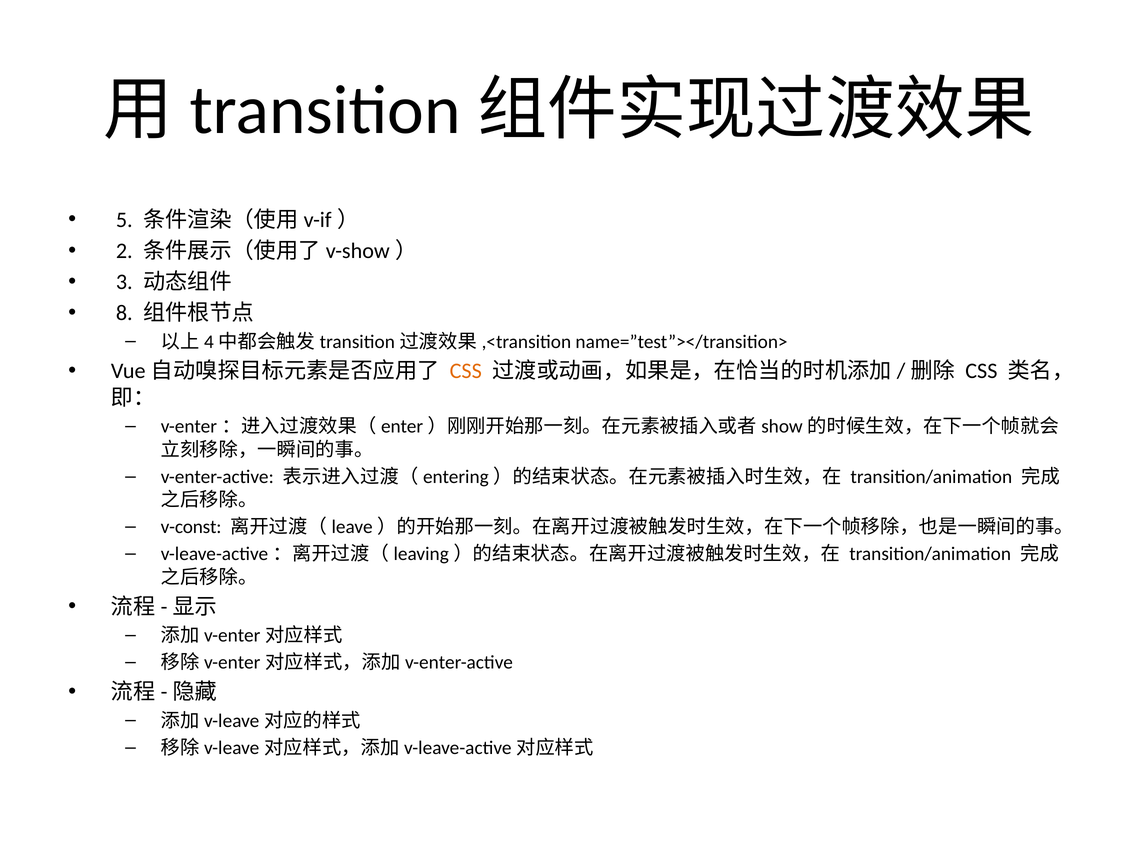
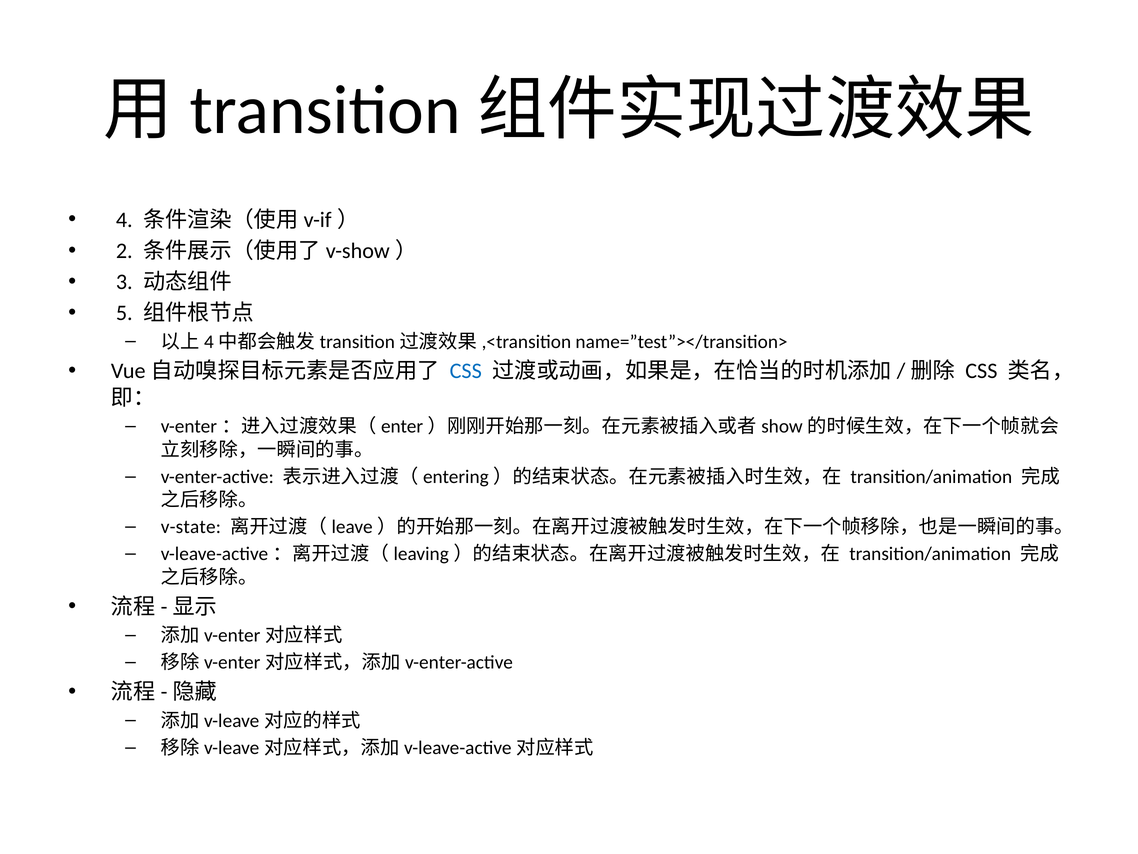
5: 5 -> 4 (124, 220)
8: 8 -> 5 (124, 313)
CSS colour: orange -> blue (466, 371)
v-const: v-const -> v-state (191, 527)
